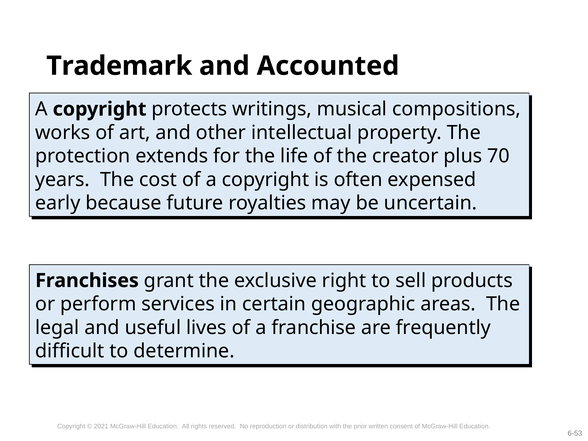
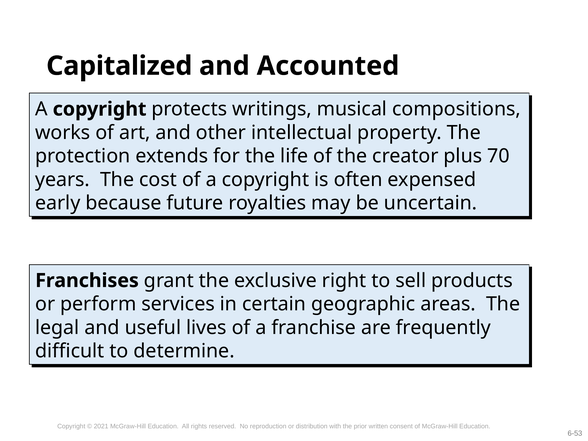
Trademark: Trademark -> Capitalized (119, 66)
